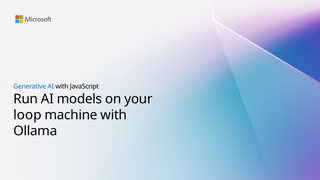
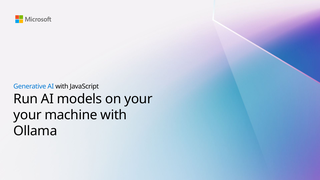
loop: loop -> your (28, 115)
